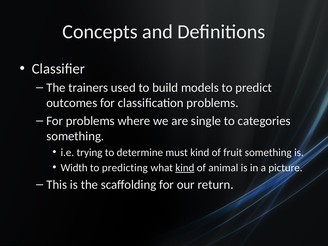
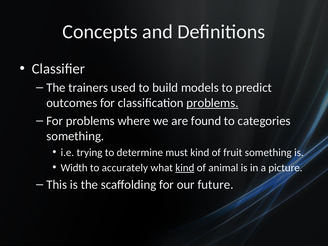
problems underline: none -> present (212, 103)
single: single -> found (206, 121)
predicting: predicting -> accurately (125, 168)
return: return -> future (215, 185)
